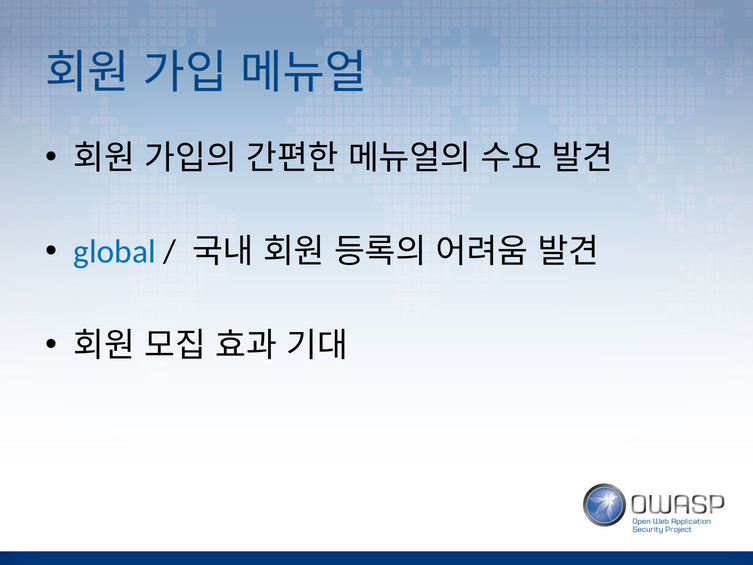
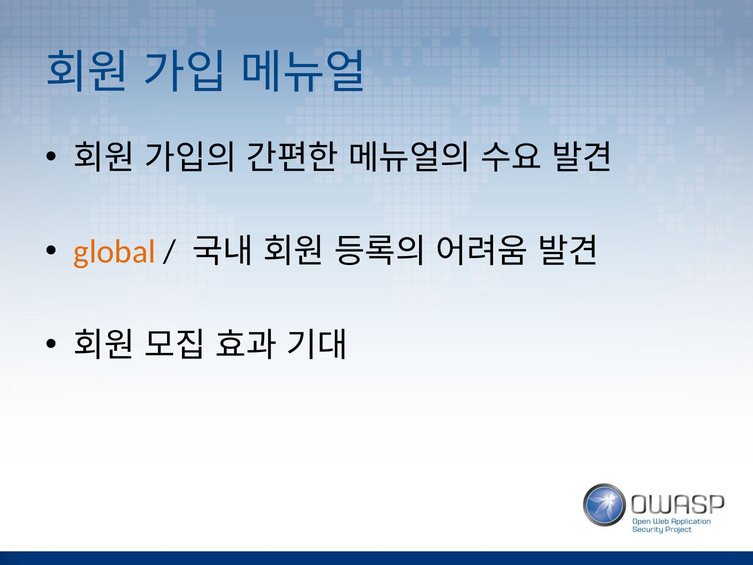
global colour: blue -> orange (115, 252)
